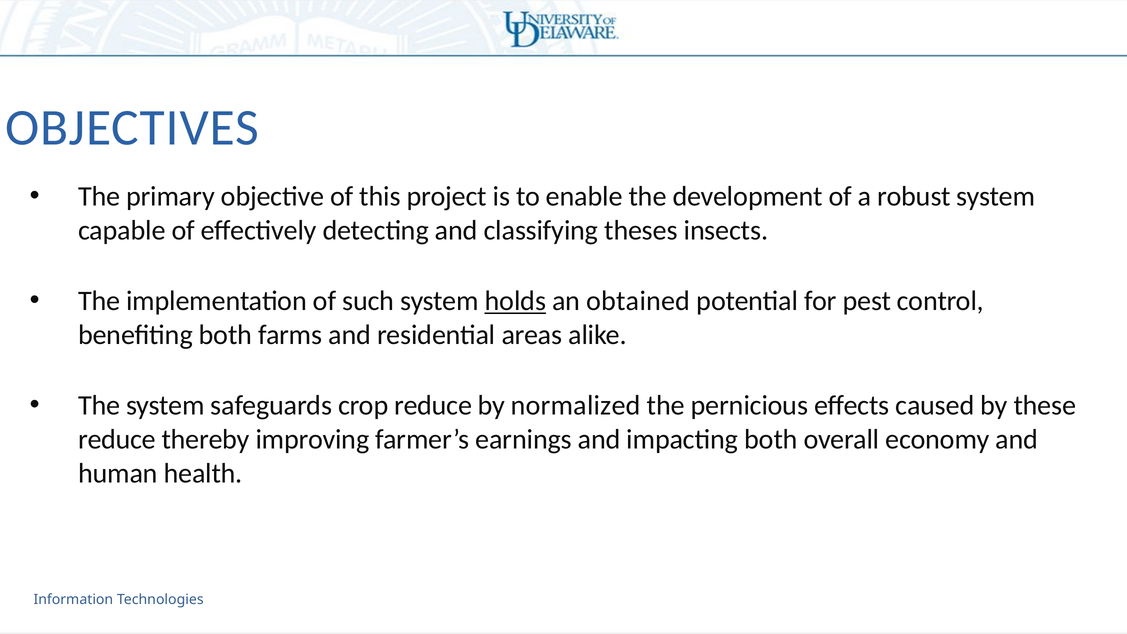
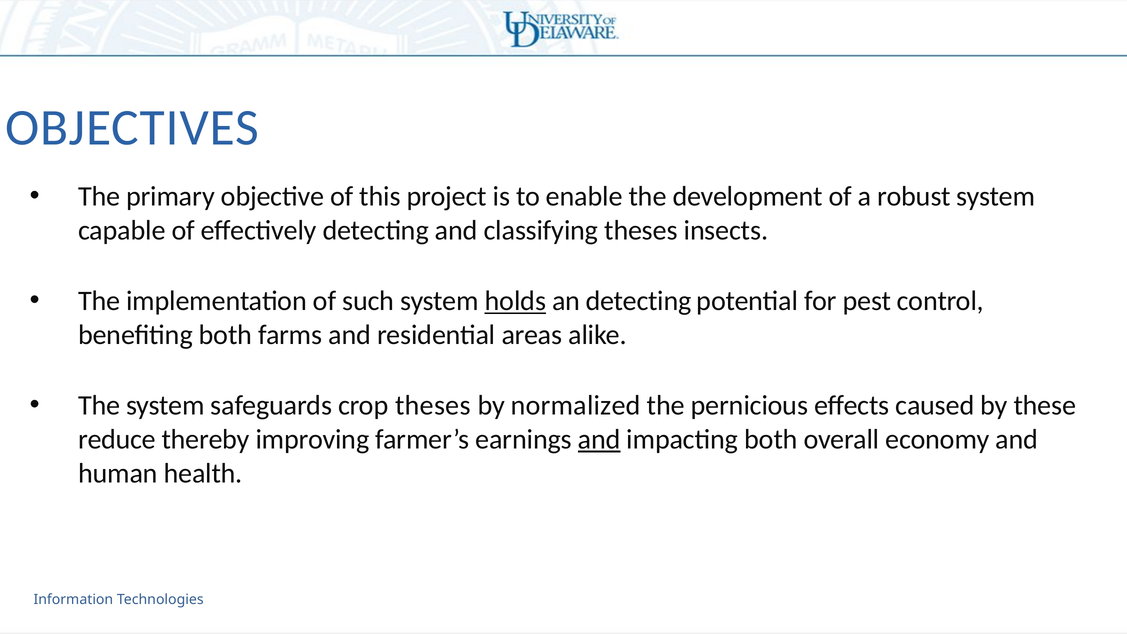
an obtained: obtained -> detecting (638, 301)
crop reduce: reduce -> theses (433, 406)
and underline: none -> present (599, 439)
